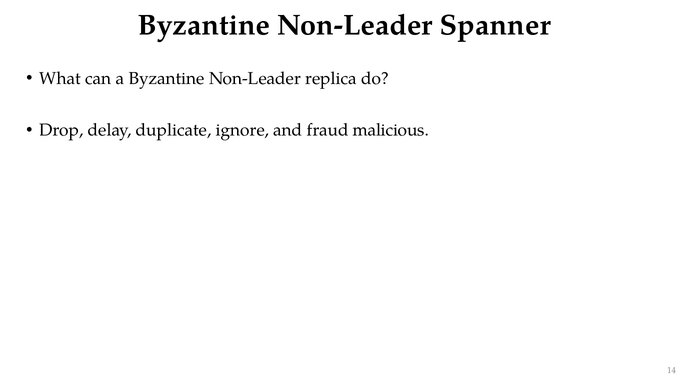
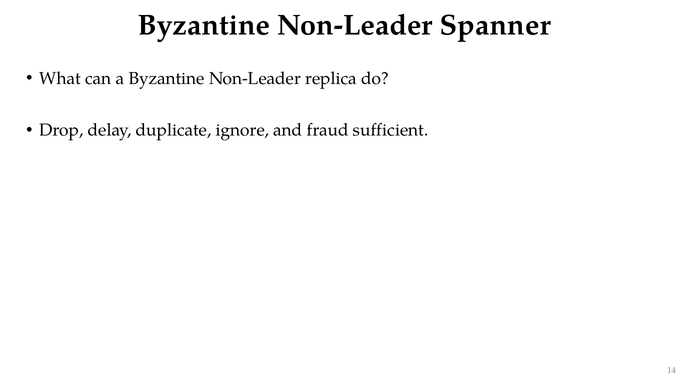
malicious: malicious -> sufficient (391, 130)
